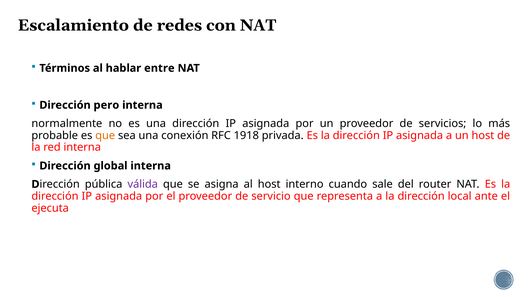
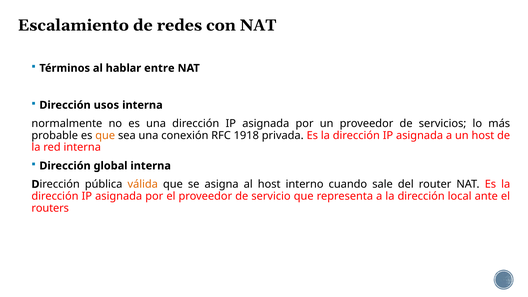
pero: pero -> usos (106, 105)
válida colour: purple -> orange (143, 184)
ejecuta: ejecuta -> routers (50, 208)
